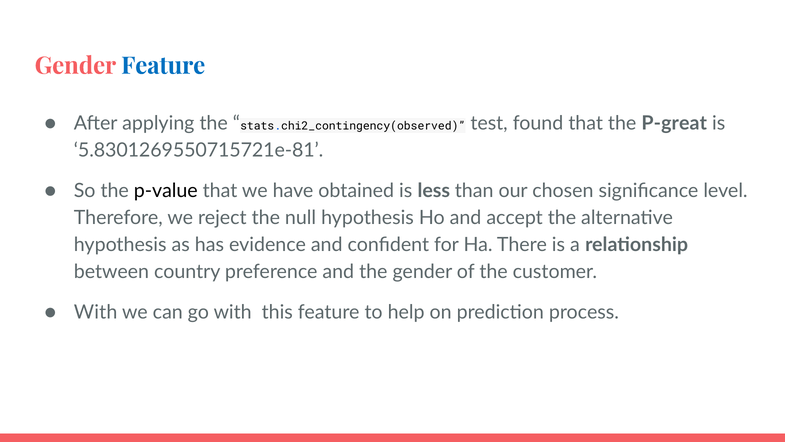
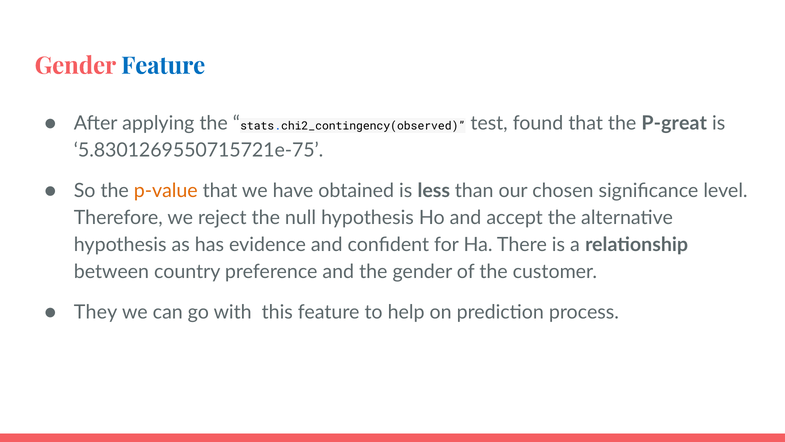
5.8301269550715721e-81: 5.8301269550715721e-81 -> 5.8301269550715721e-75 (199, 150)
p-value colour: black -> orange (166, 190)
With: With -> They (96, 312)
